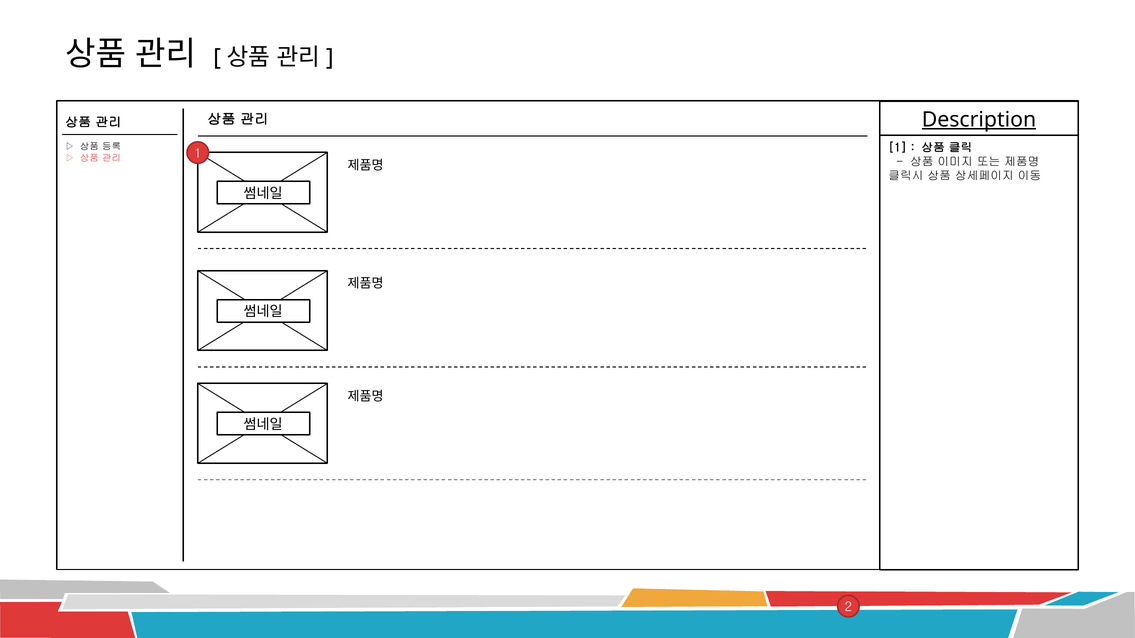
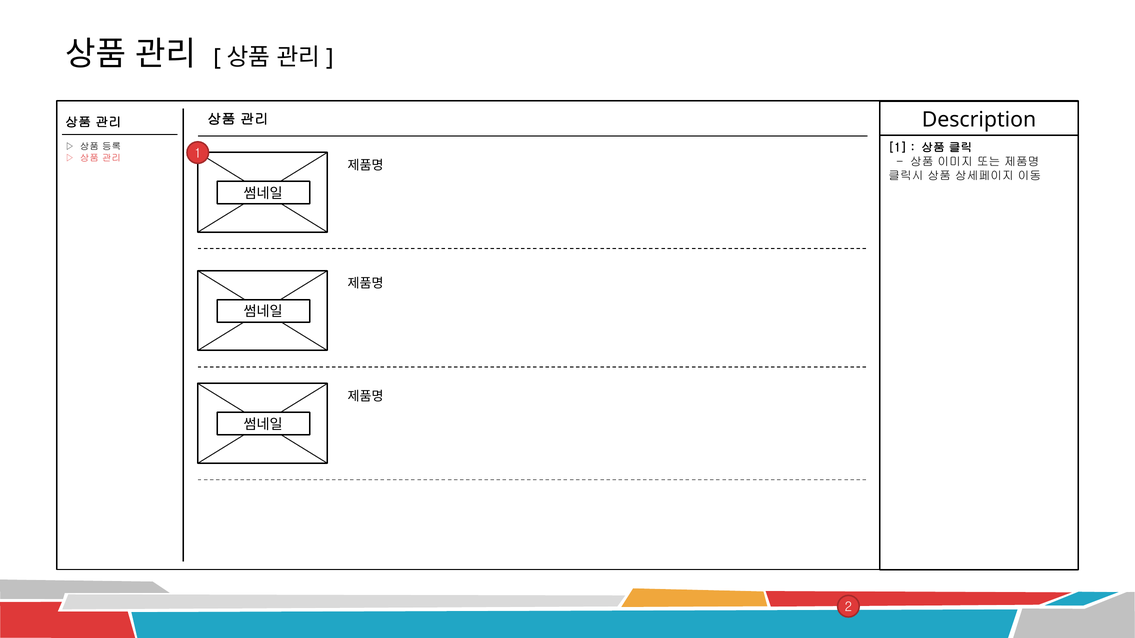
Description underline: present -> none (979, 120)
